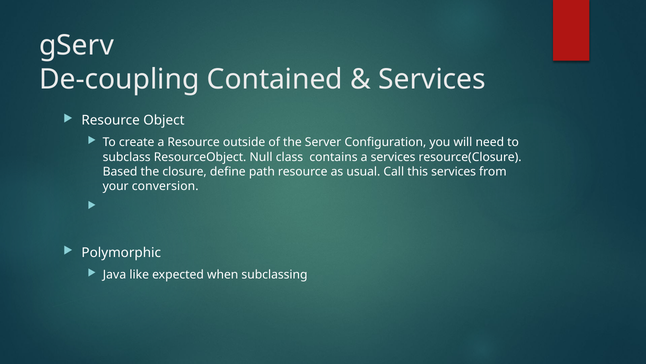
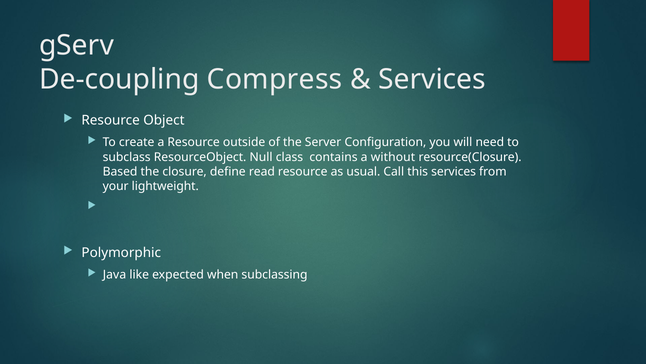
Contained: Contained -> Compress (275, 79)
a services: services -> without (393, 157)
path: path -> read (262, 171)
conversion: conversion -> lightweight (165, 186)
